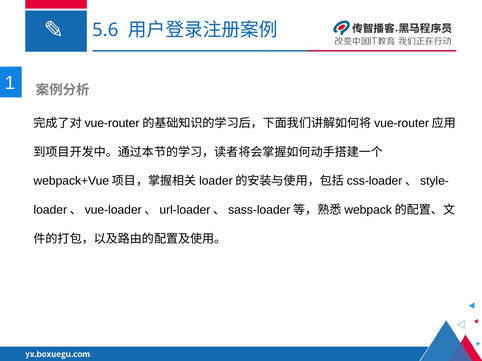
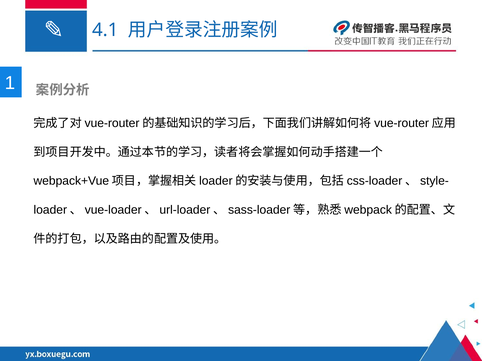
5.6: 5.6 -> 4.1 (105, 30)
